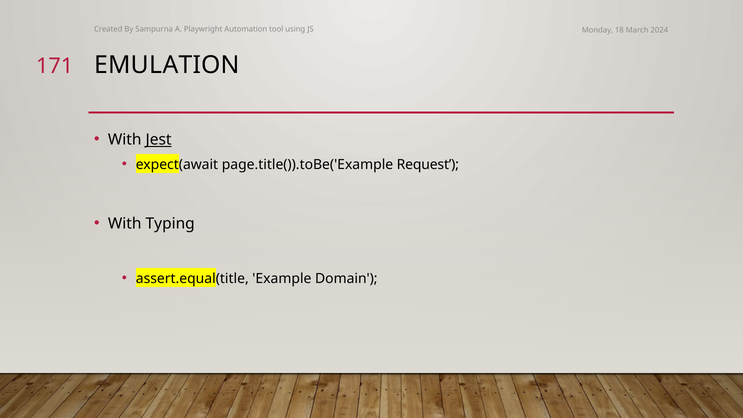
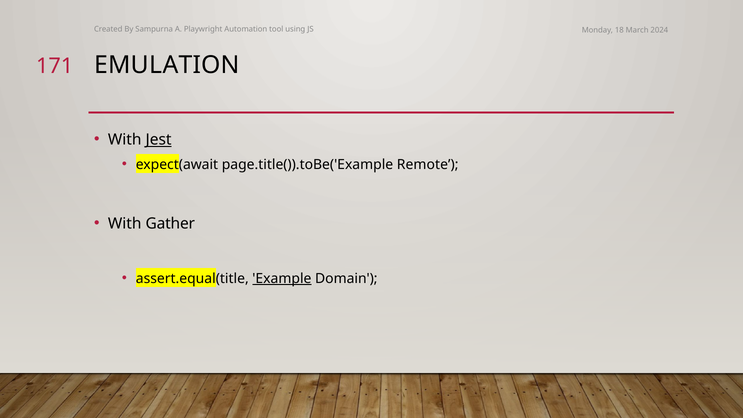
Request: Request -> Remote (428, 164)
Typing: Typing -> Gather (170, 224)
Example underline: none -> present (282, 278)
